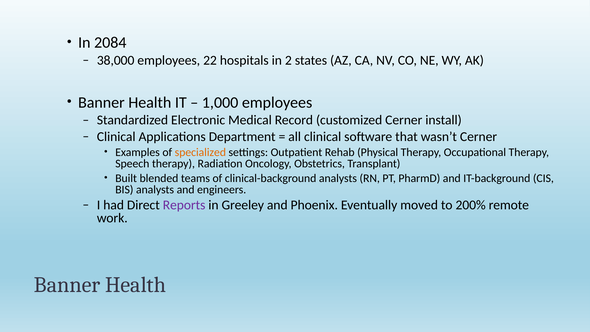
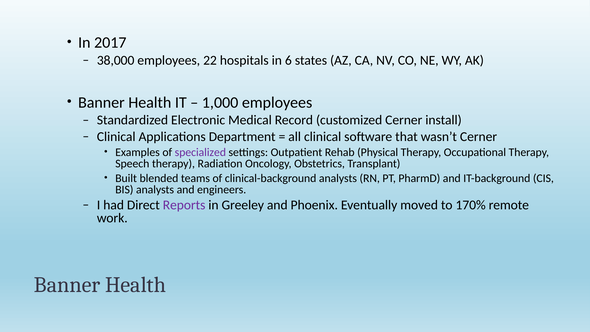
2084: 2084 -> 2017 (110, 43)
2: 2 -> 6 (288, 60)
specialized colour: orange -> purple (200, 152)
200%: 200% -> 170% (471, 205)
